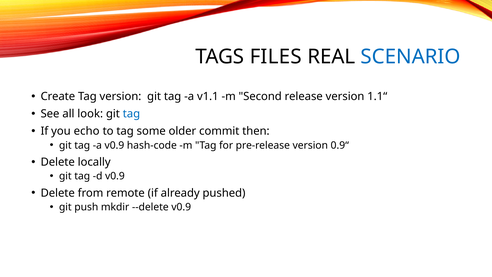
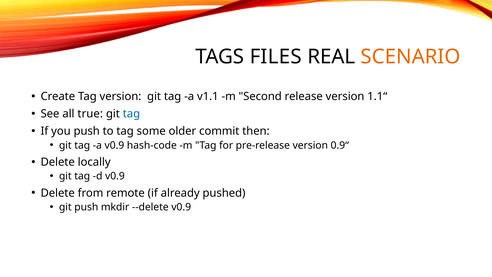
SCENARIO colour: blue -> orange (411, 57)
look: look -> true (90, 114)
you echo: echo -> push (87, 131)
